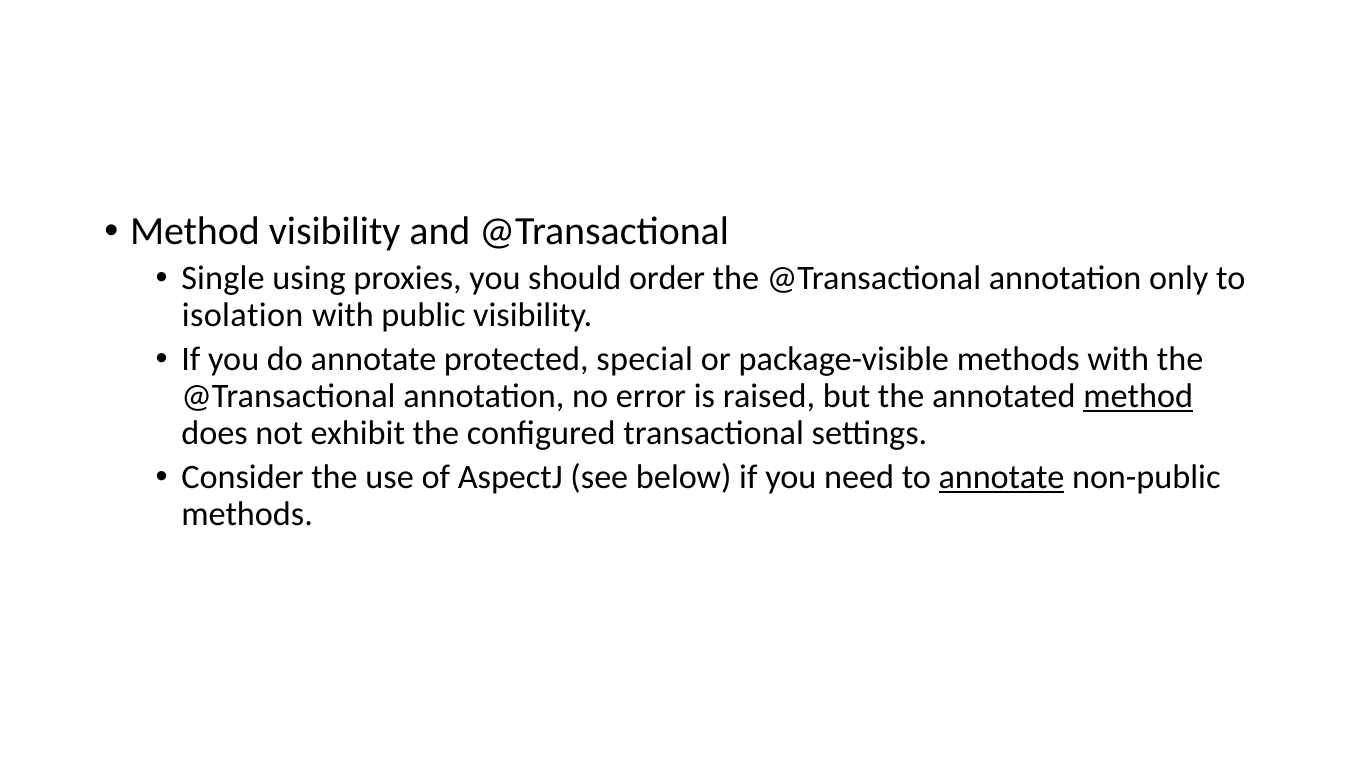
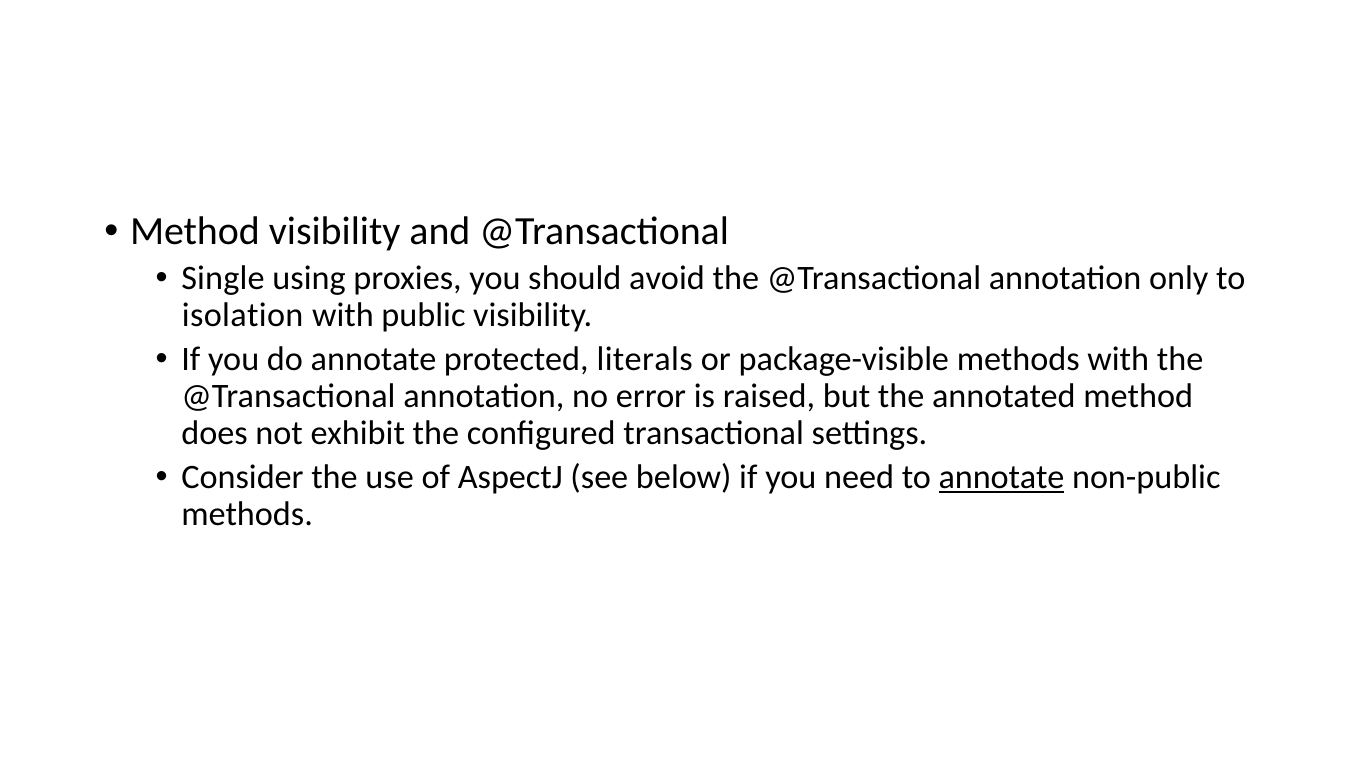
order: order -> avoid (667, 279)
special: special -> literals (645, 360)
method underline: present -> none (1138, 397)
